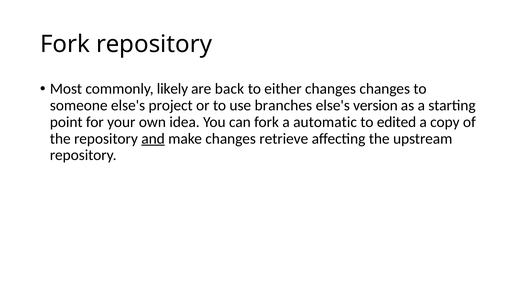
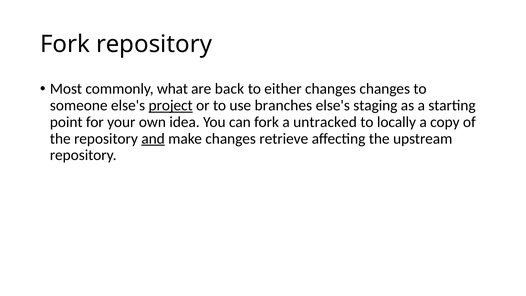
likely: likely -> what (172, 89)
project underline: none -> present (171, 105)
version: version -> staging (375, 105)
automatic: automatic -> untracked (325, 122)
edited: edited -> locally (396, 122)
